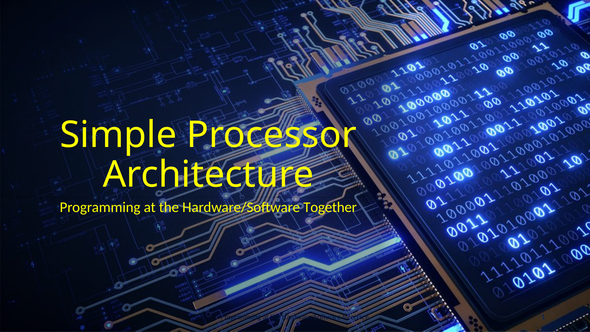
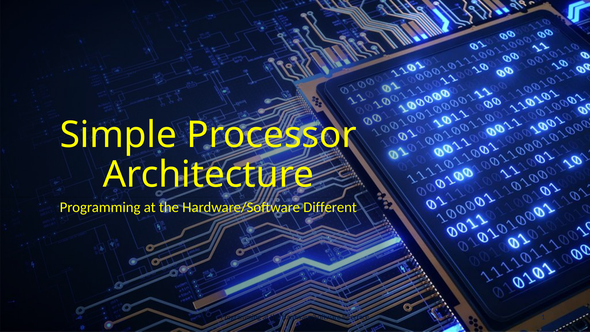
Together: Together -> Different (330, 207)
